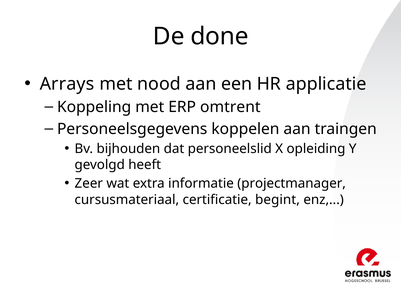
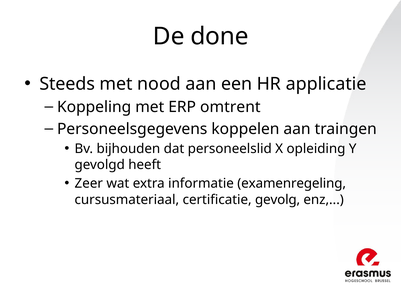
Arrays: Arrays -> Steeds (67, 84)
projectmanager: projectmanager -> examenregeling (292, 183)
begint: begint -> gevolg (278, 199)
